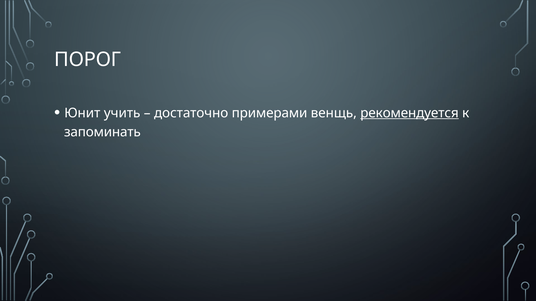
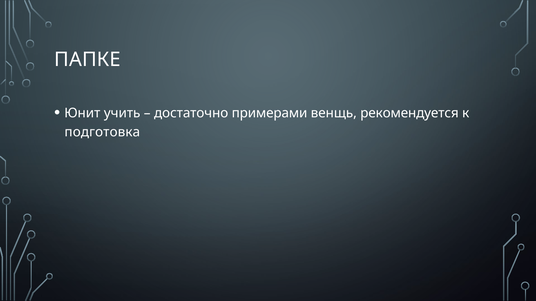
ПОРОГ: ПОРОГ -> ПАПКЕ (87, 60)
рекомендуется underline: present -> none (409, 113)
запоминать: запоминать -> подготовка (102, 132)
